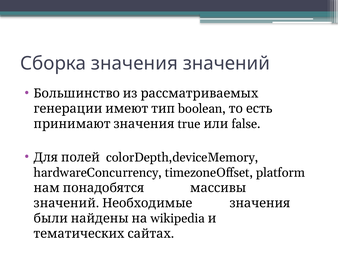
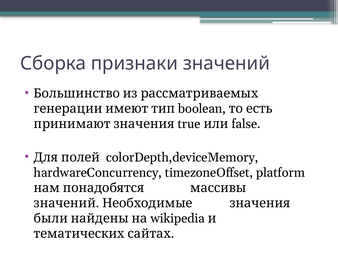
Сборка значения: значения -> признаки (134, 63)
